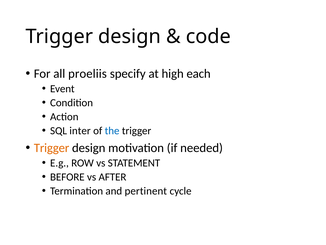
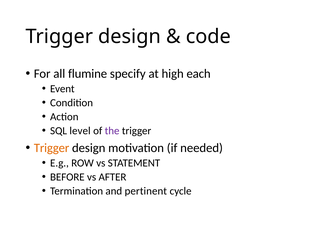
proeliis: proeliis -> flumine (88, 73)
inter: inter -> level (80, 130)
the colour: blue -> purple (112, 130)
